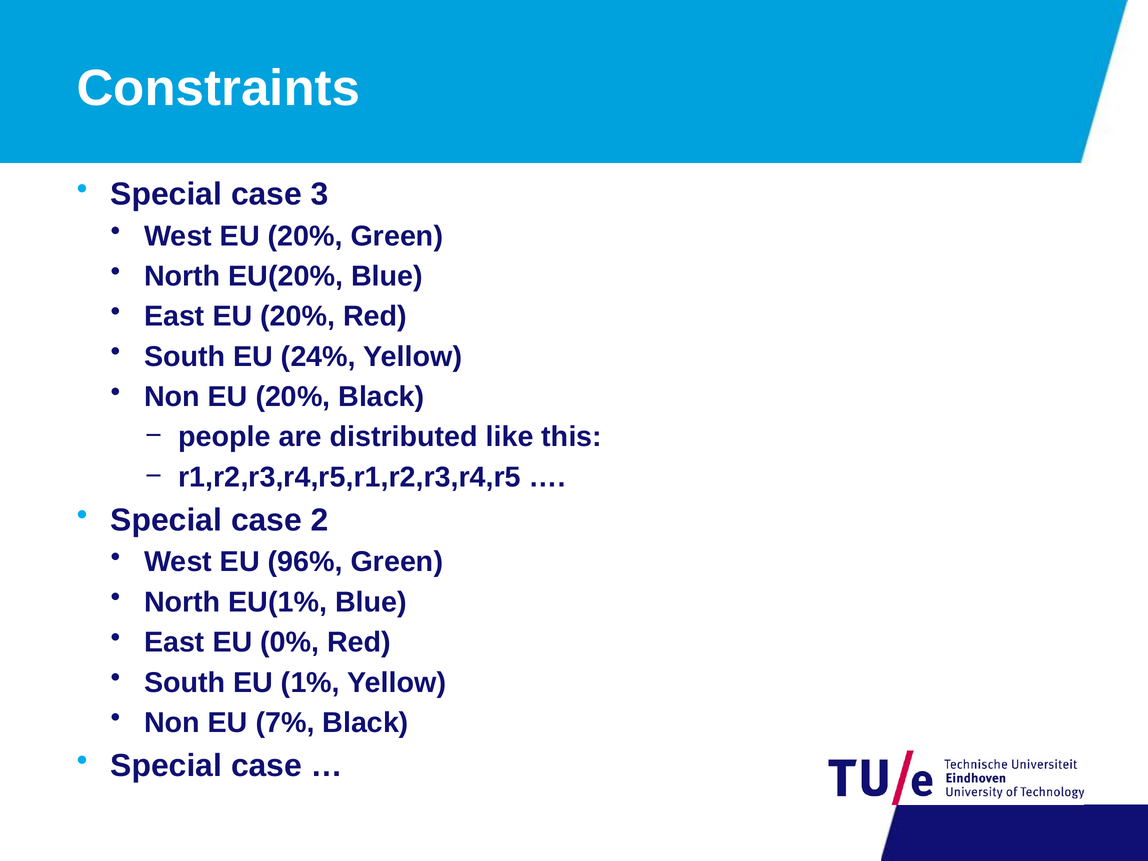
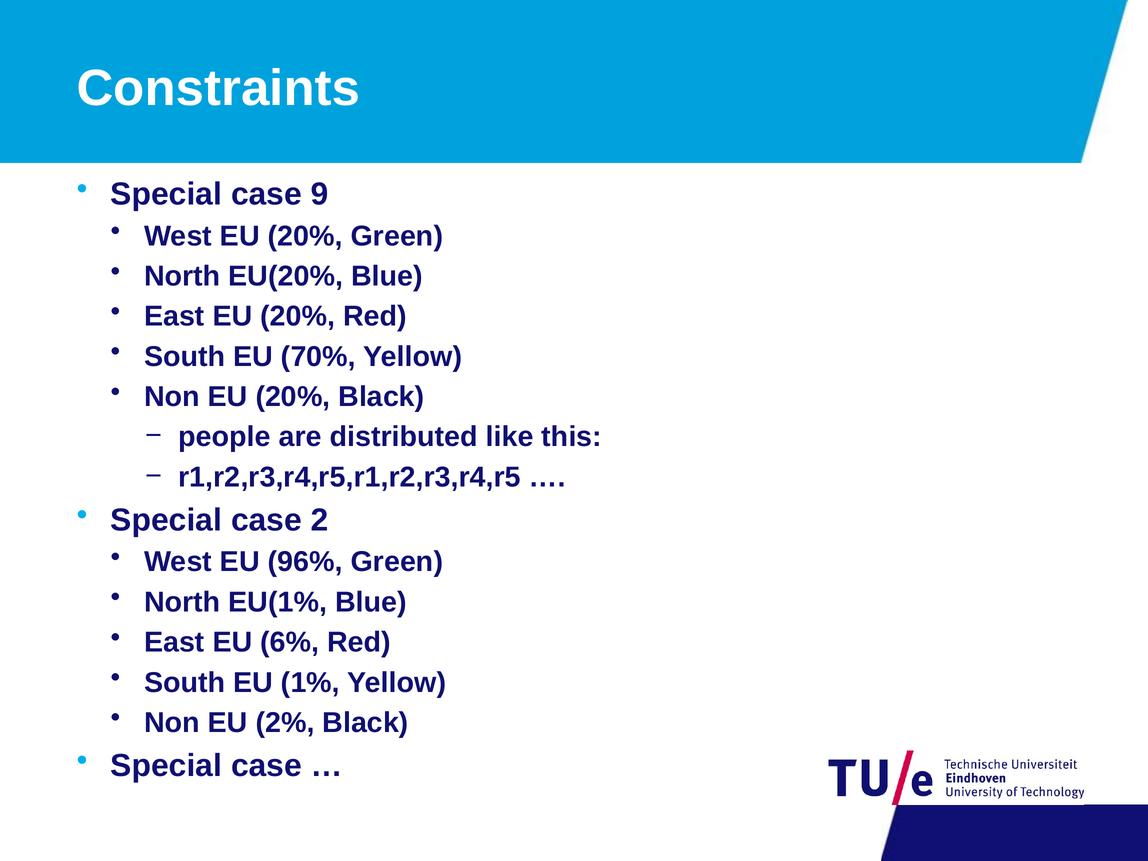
3: 3 -> 9 (320, 194)
24%: 24% -> 70% (318, 357)
0%: 0% -> 6% (290, 642)
7%: 7% -> 2% (285, 723)
